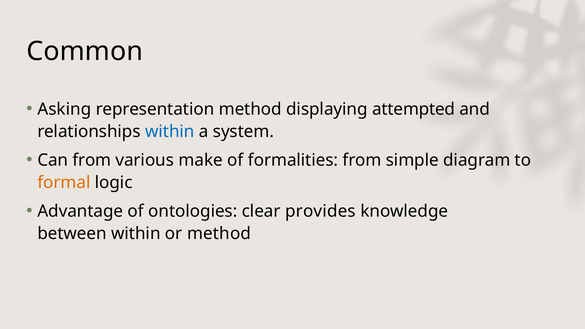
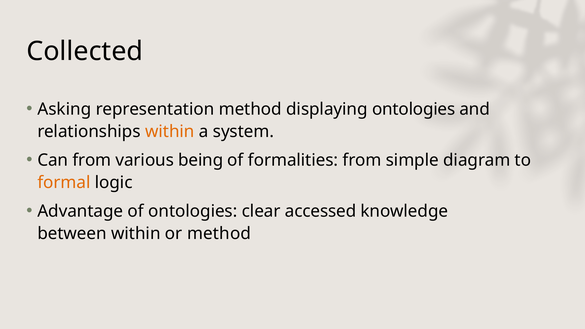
Common: Common -> Collected (85, 51)
displaying attempted: attempted -> ontologies (414, 109)
within colour: blue -> orange (170, 132)
make: make -> being (201, 160)
provides: provides -> accessed (321, 211)
